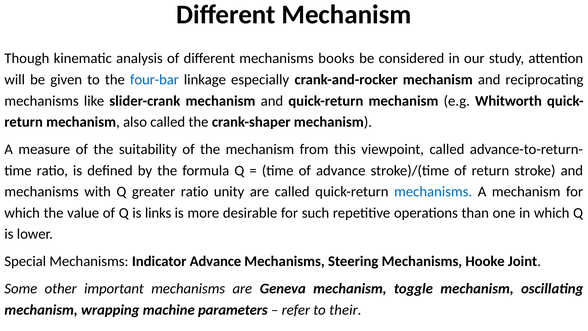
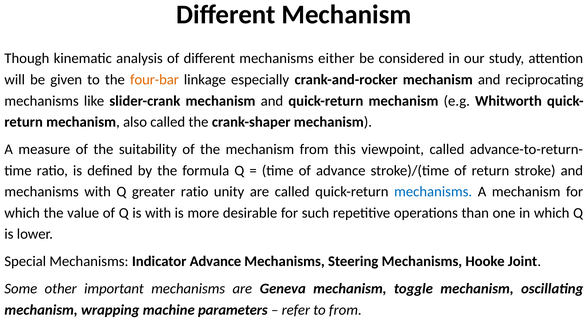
books: books -> either (336, 58)
four-bar colour: blue -> orange (154, 80)
is links: links -> with (158, 213)
to their: their -> from (345, 310)
